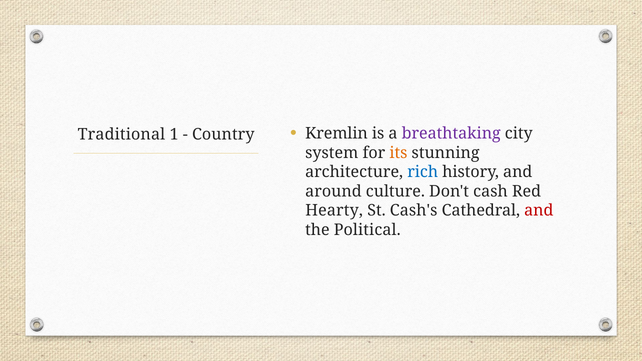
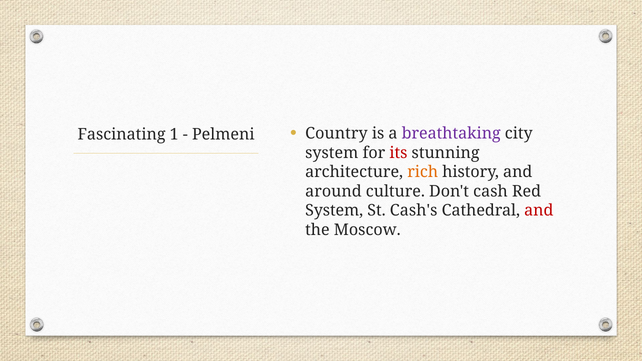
Traditional: Traditional -> Fascinating (122, 134)
Country: Country -> Pelmeni (223, 134)
Kremlin: Kremlin -> Country (336, 134)
its colour: orange -> red (398, 153)
rich colour: blue -> orange (423, 172)
Hearty: Hearty -> System (334, 211)
Political: Political -> Moscow (367, 230)
